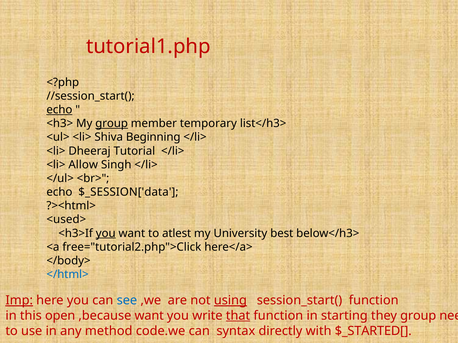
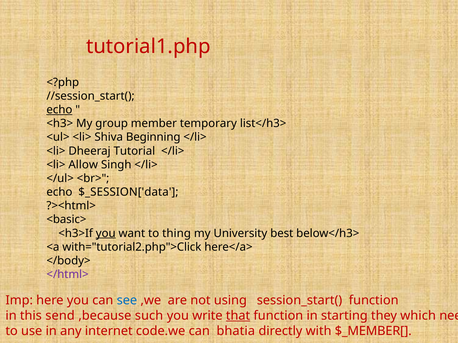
group underline: present -> none (112, 124)
<used>: <used> -> <basic> (66, 220)
atlest: atlest -> thing (177, 234)
free="tutorial2.php">Click: free="tutorial2.php">Click -> with="tutorial2.php">Click (132, 247)
</html> colour: blue -> purple (68, 275)
Imp underline: present -> none (19, 301)
using underline: present -> none (230, 301)
open: open -> send (60, 316)
,because want: want -> such (149, 316)
they group: group -> which (418, 316)
method: method -> internet (109, 331)
syntax: syntax -> bhatia (236, 331)
$_STARTED[: $_STARTED[ -> $_MEMBER[ (373, 331)
